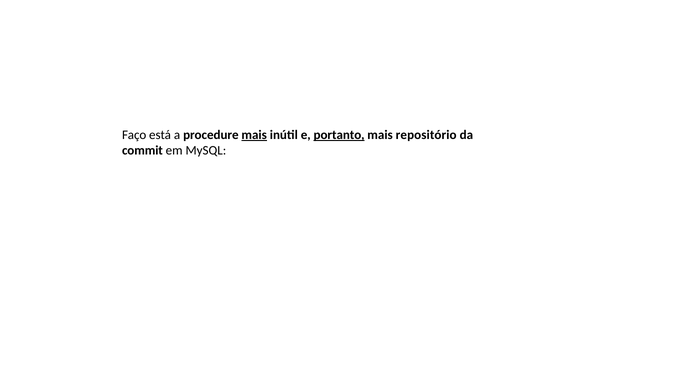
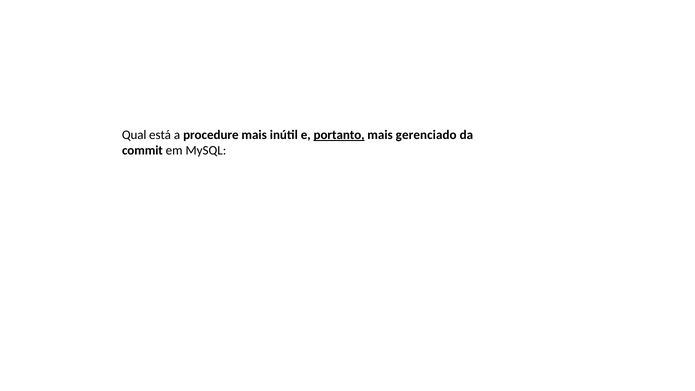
Faço: Faço -> Qual (134, 135)
mais underline: present -> none (254, 135)
repositório: repositório -> gerenciado (426, 135)
